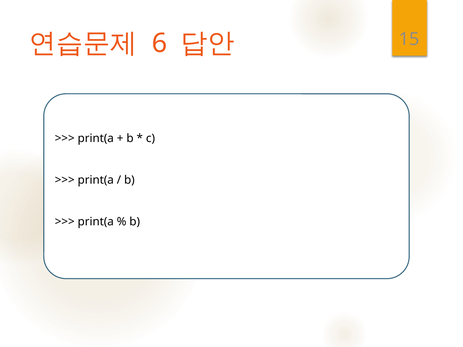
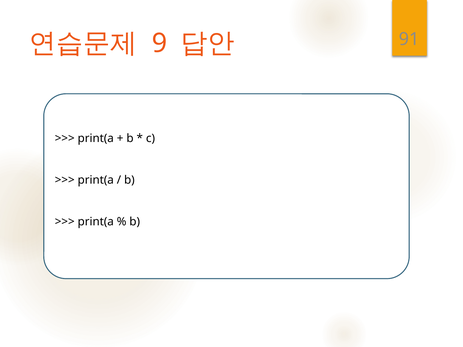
6: 6 -> 9 (159, 43)
15: 15 -> 91 (409, 39)
